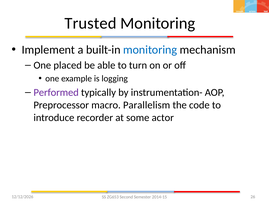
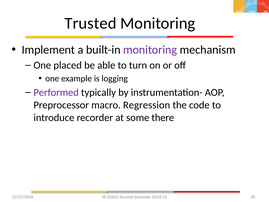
monitoring colour: blue -> purple (150, 50)
Parallelism: Parallelism -> Regression (147, 105)
actor: actor -> there (163, 117)
